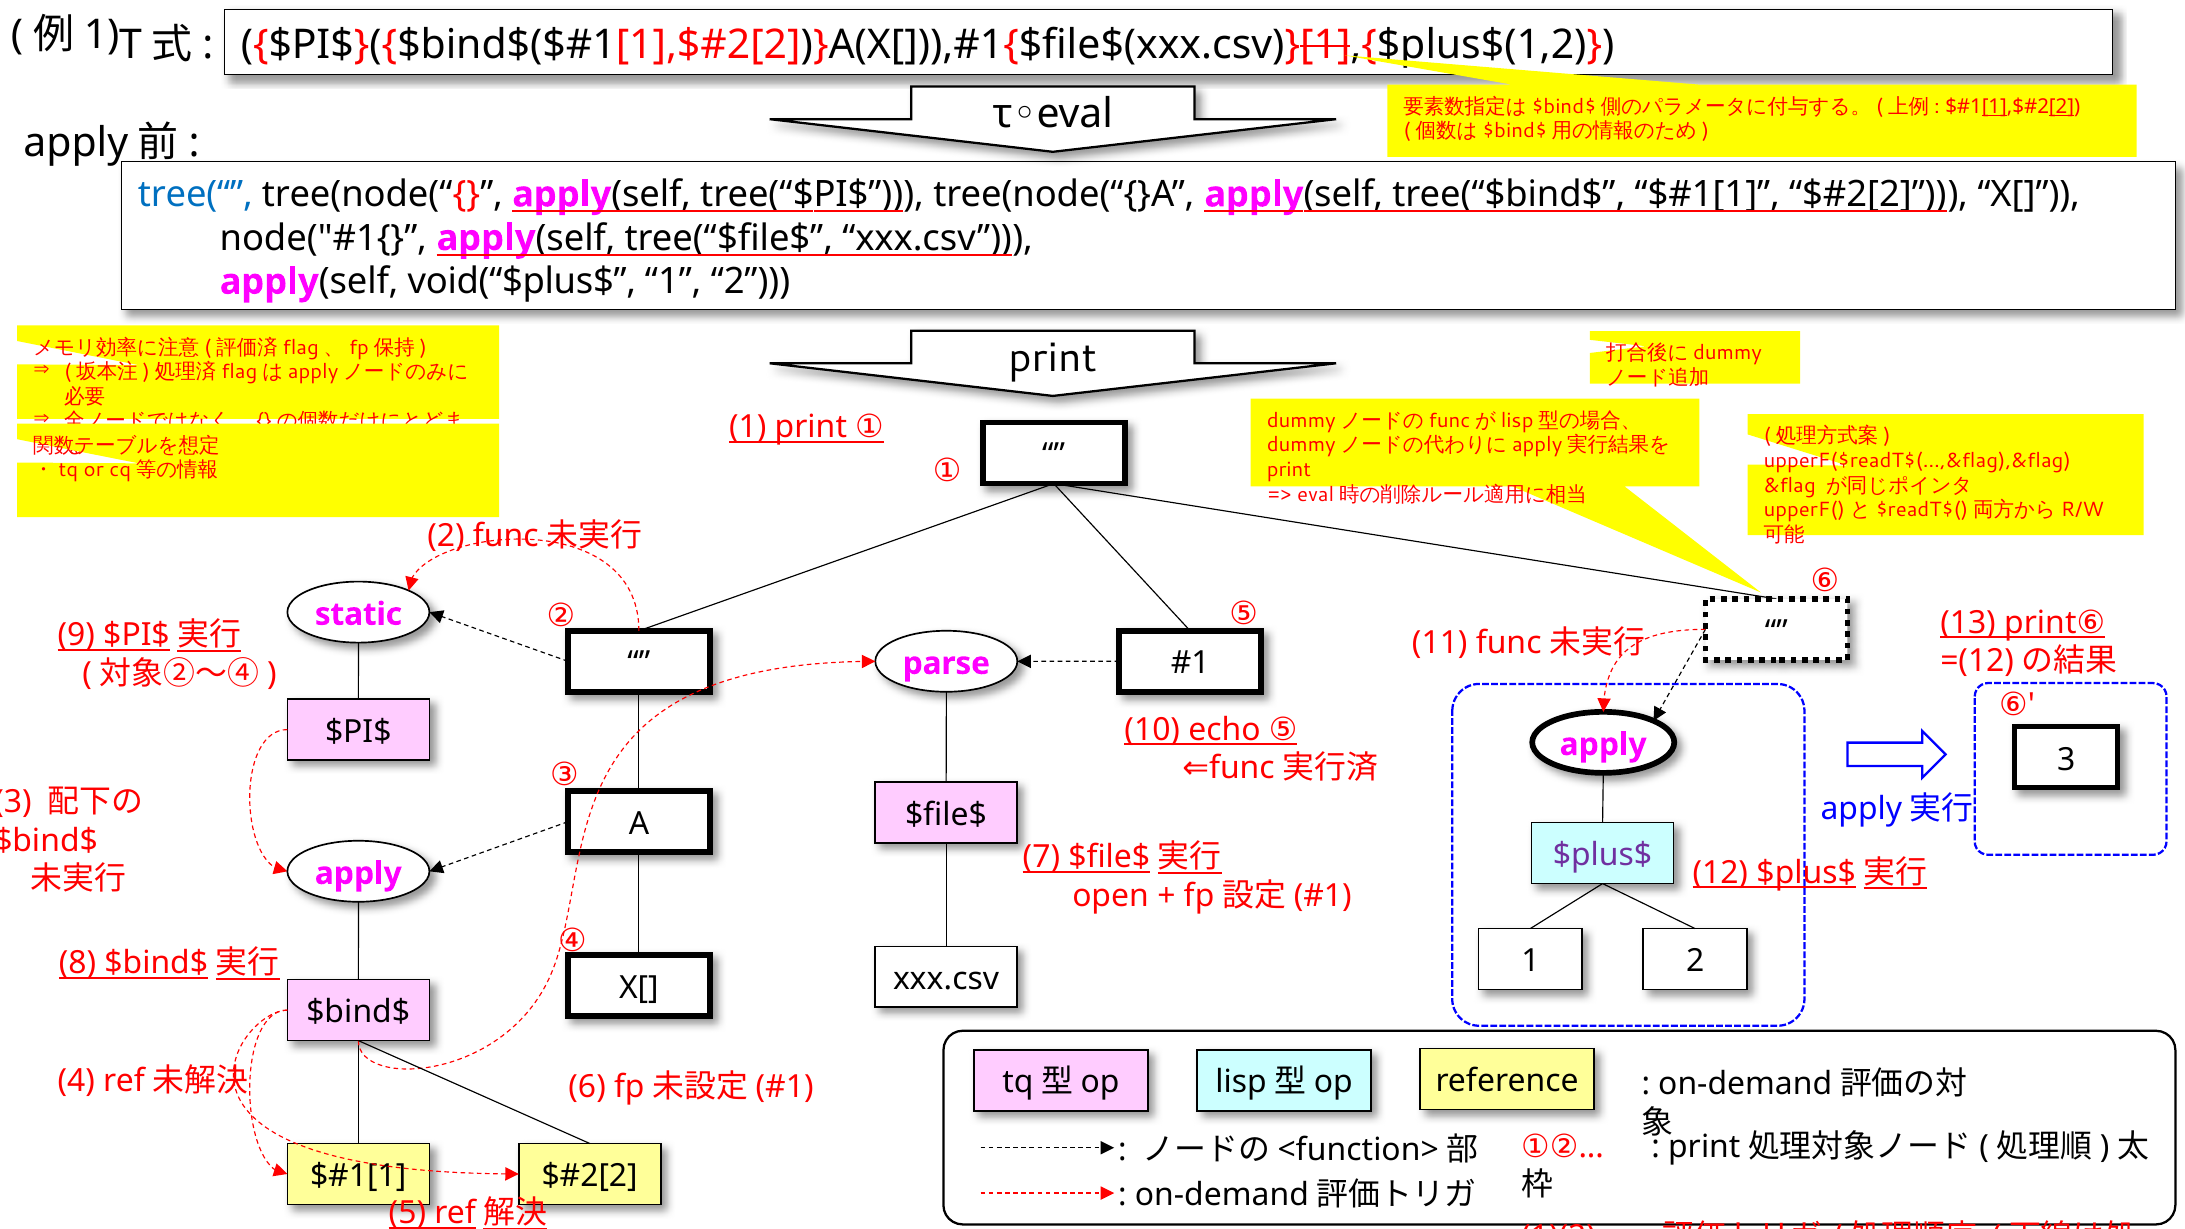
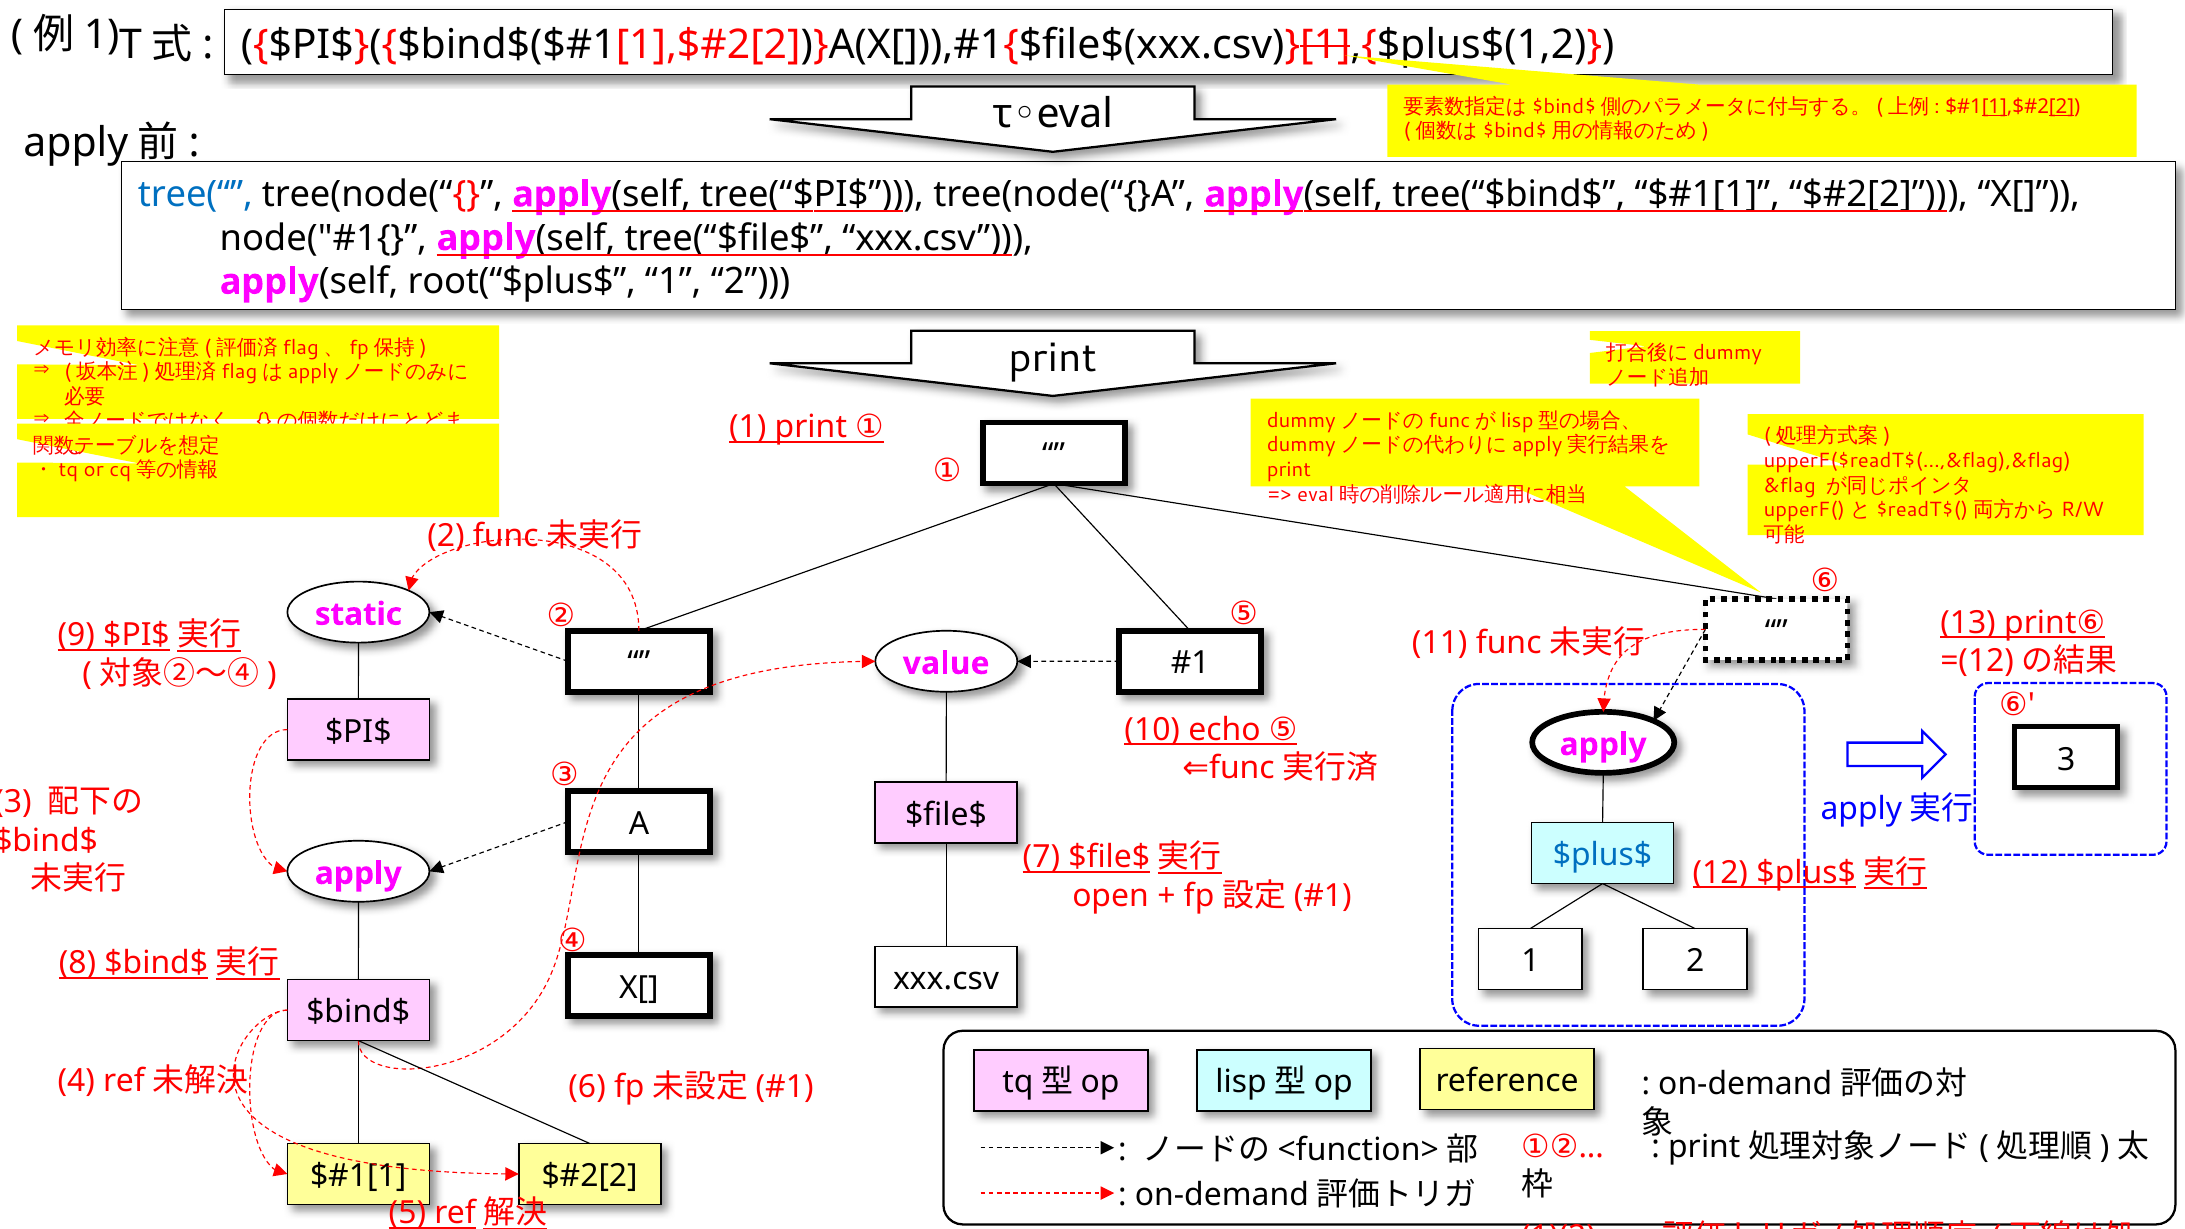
void(“$plus$: void(“$plus$ -> root(“$plus$ (522, 282)
parse: parse -> value (946, 663)
$plus$ colour: purple -> blue (1602, 855)
